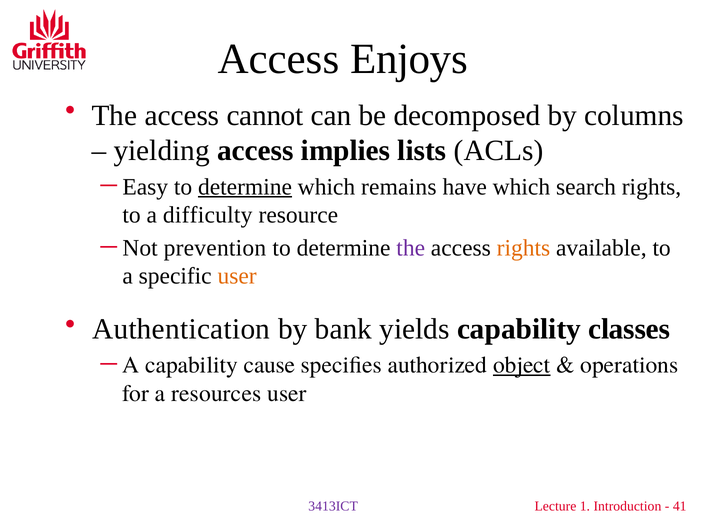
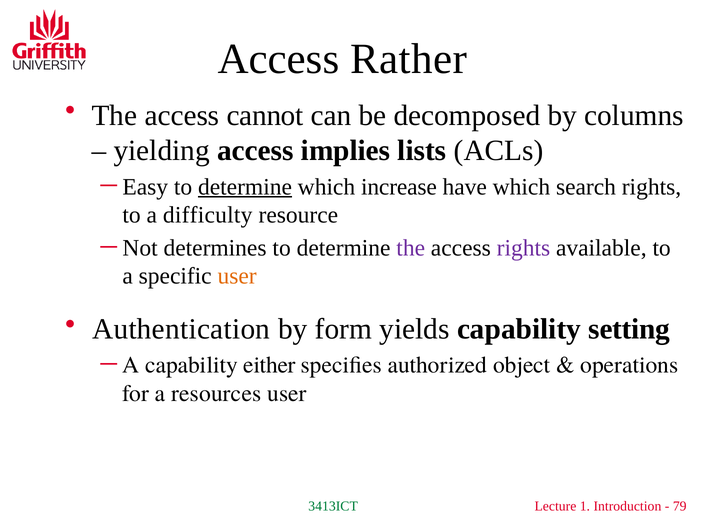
Enjoys: Enjoys -> Rather (409, 59)
remains: remains -> increase (399, 187)
prevention: prevention -> determines (215, 248)
rights colour: orange -> purple (523, 248)
bank: bank -> form (343, 329)
classes: classes -> setting (629, 329)
cause: cause -> either (270, 365)
object underline: present -> none (522, 365)
3413ICT colour: purple -> green (333, 506)
41: 41 -> 79 (680, 506)
